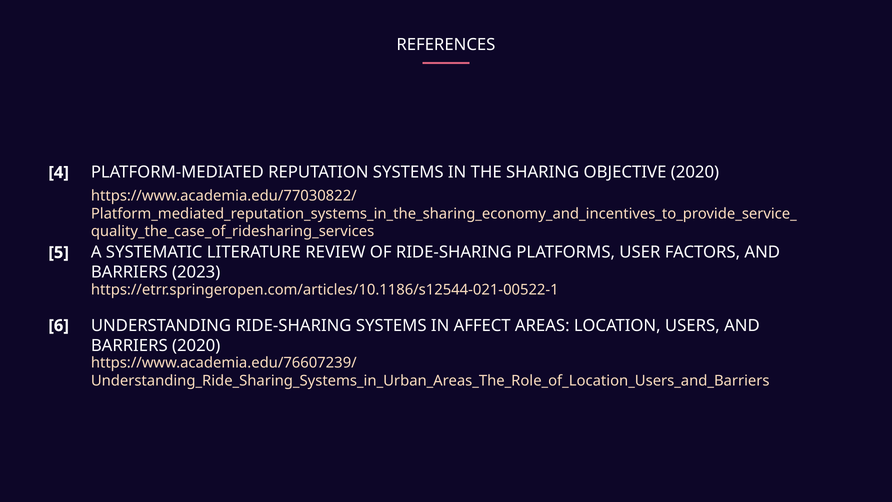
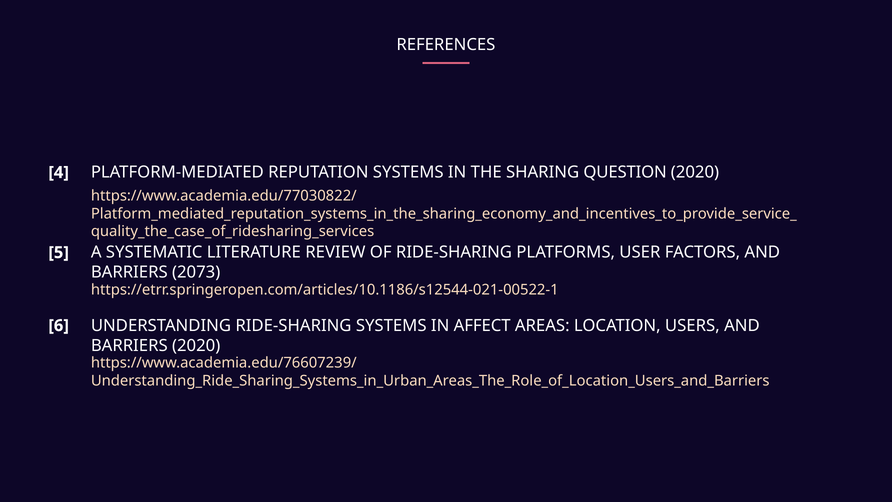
OBJECTIVE: OBJECTIVE -> QUESTION (625, 172)
2023: 2023 -> 2073 (196, 272)
